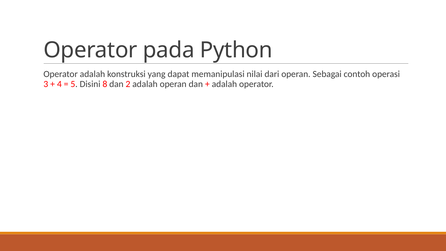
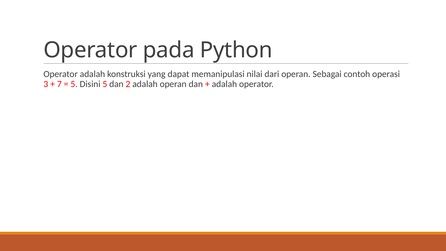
4: 4 -> 7 (59, 84)
Disini 8: 8 -> 5 (105, 84)
